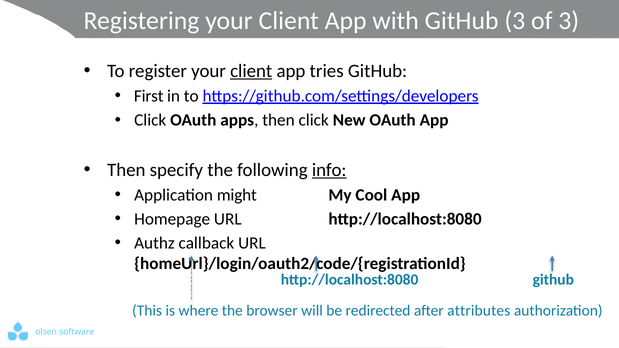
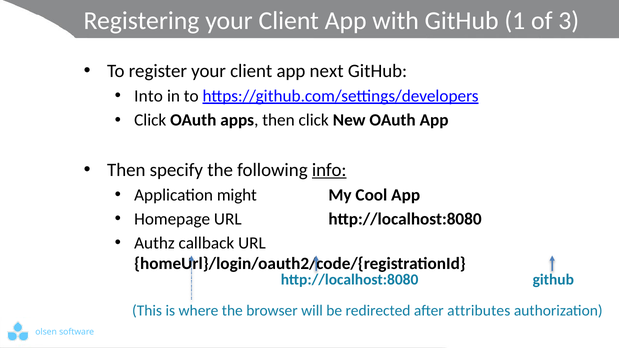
GitHub 3: 3 -> 1 (515, 21)
client underline: present -> none (251, 71)
tries: tries -> next (327, 71)
First: First -> Into (149, 96)
